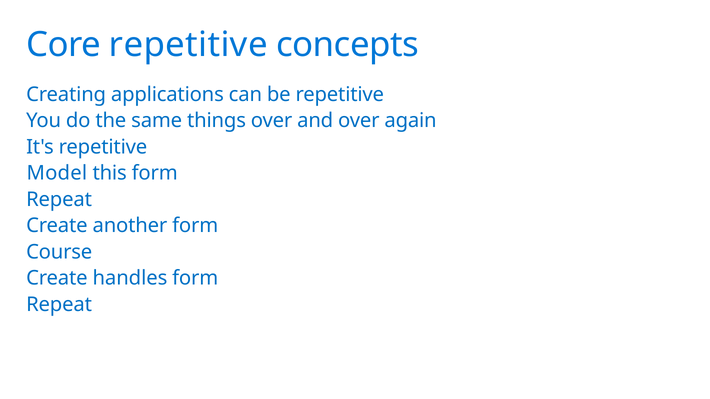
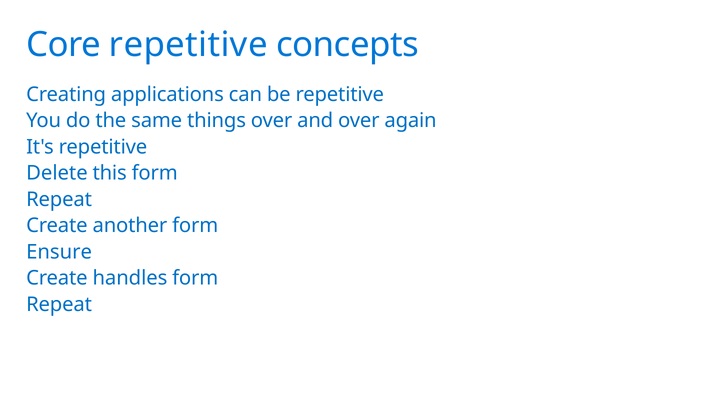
Model: Model -> Delete (57, 173)
Course: Course -> Ensure (59, 252)
